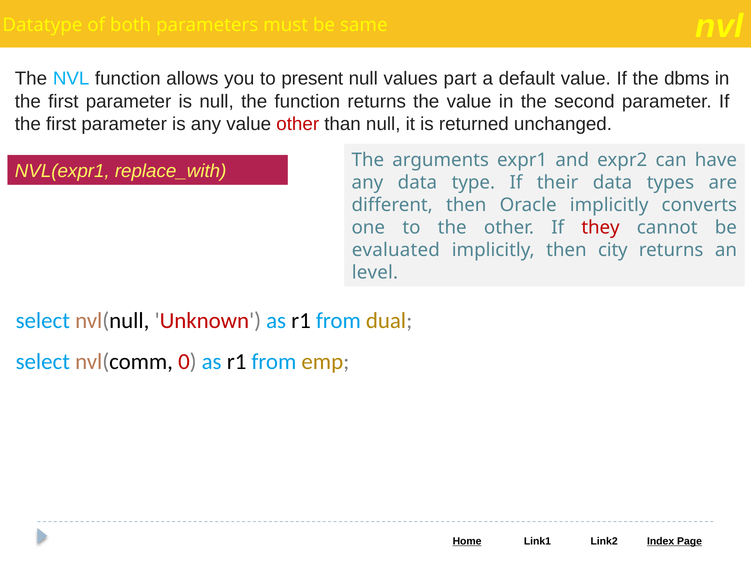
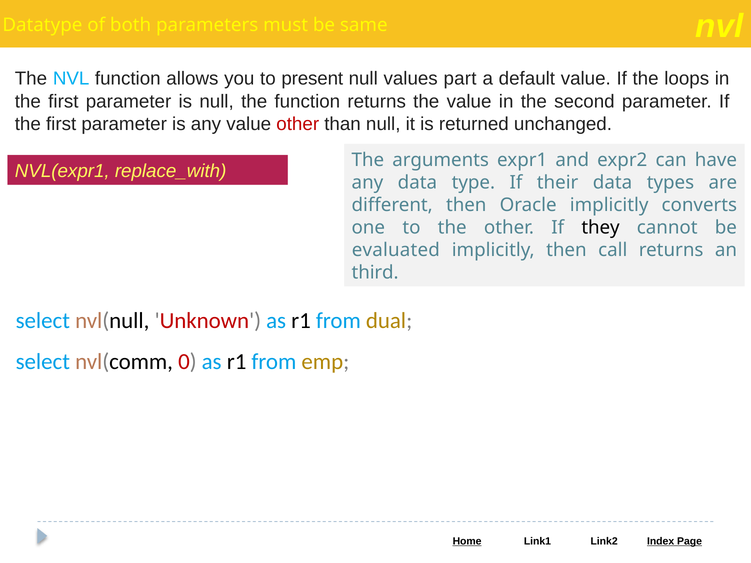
dbms: dbms -> loops (687, 79)
they colour: red -> black (600, 228)
city: city -> call (613, 250)
level: level -> third (375, 273)
